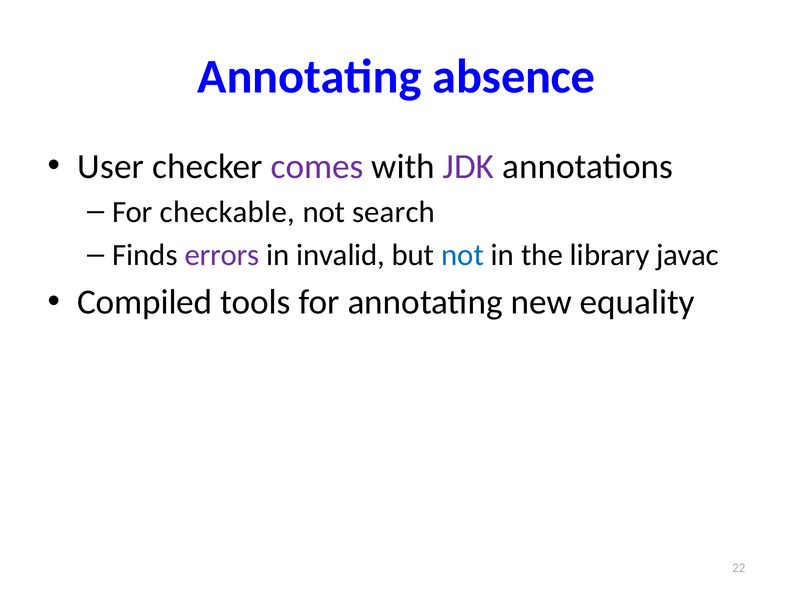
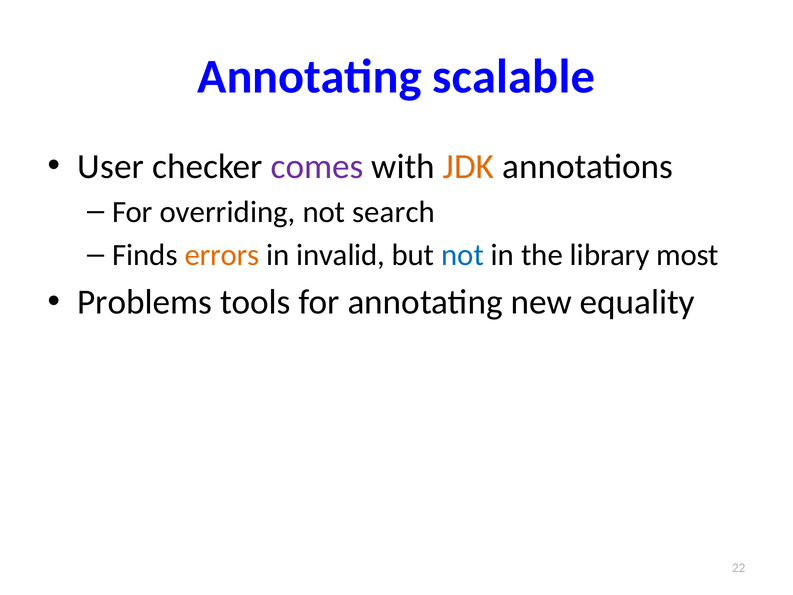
absence: absence -> scalable (514, 77)
JDK colour: purple -> orange (469, 166)
checkable: checkable -> overriding (228, 212)
errors colour: purple -> orange (222, 255)
javac: javac -> most (688, 255)
Compiled: Compiled -> Problems (145, 302)
